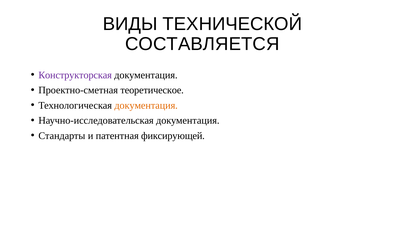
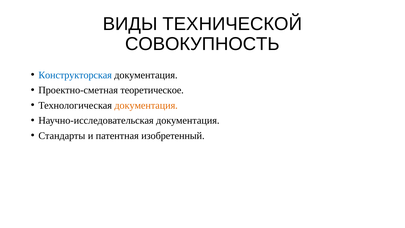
СОСТАВЛЯЕТСЯ: СОСТАВЛЯЕТСЯ -> СОВОКУПНОСТЬ (202, 44)
Конструкторская colour: purple -> blue (75, 75)
фиксирующей: фиксирующей -> изобретенный (173, 136)
